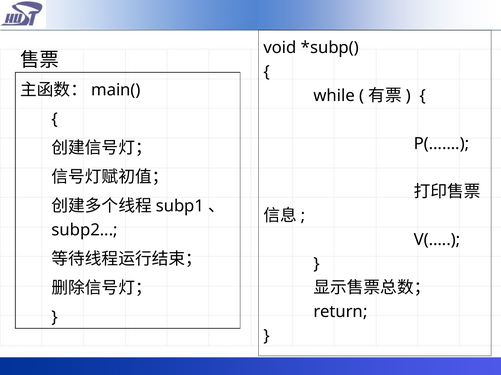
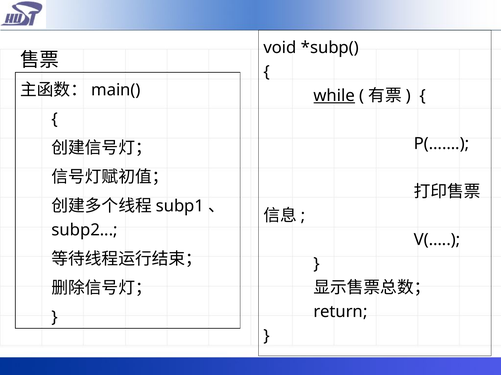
while underline: none -> present (334, 96)
